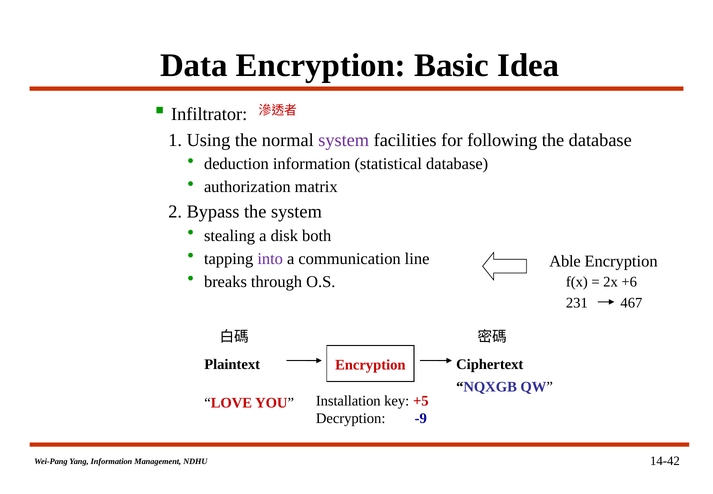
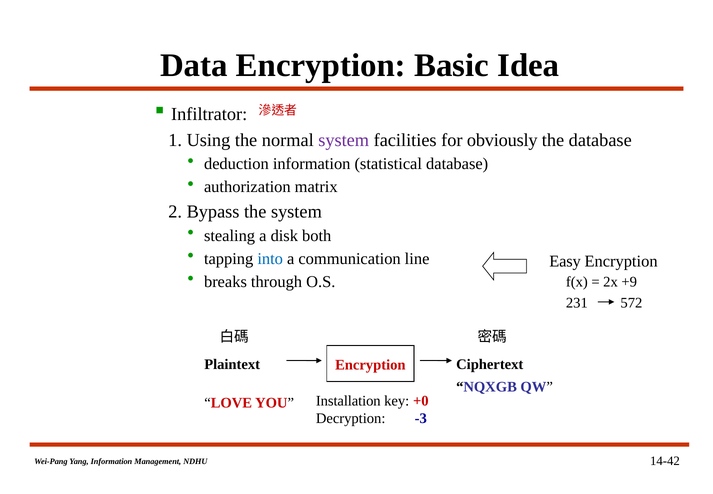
following: following -> obviously (502, 140)
into colour: purple -> blue (270, 259)
Able: Able -> Easy (565, 261)
+6: +6 -> +9 (629, 282)
467: 467 -> 572 (631, 303)
+5: +5 -> +0 (421, 401)
-9: -9 -> -3 (421, 418)
